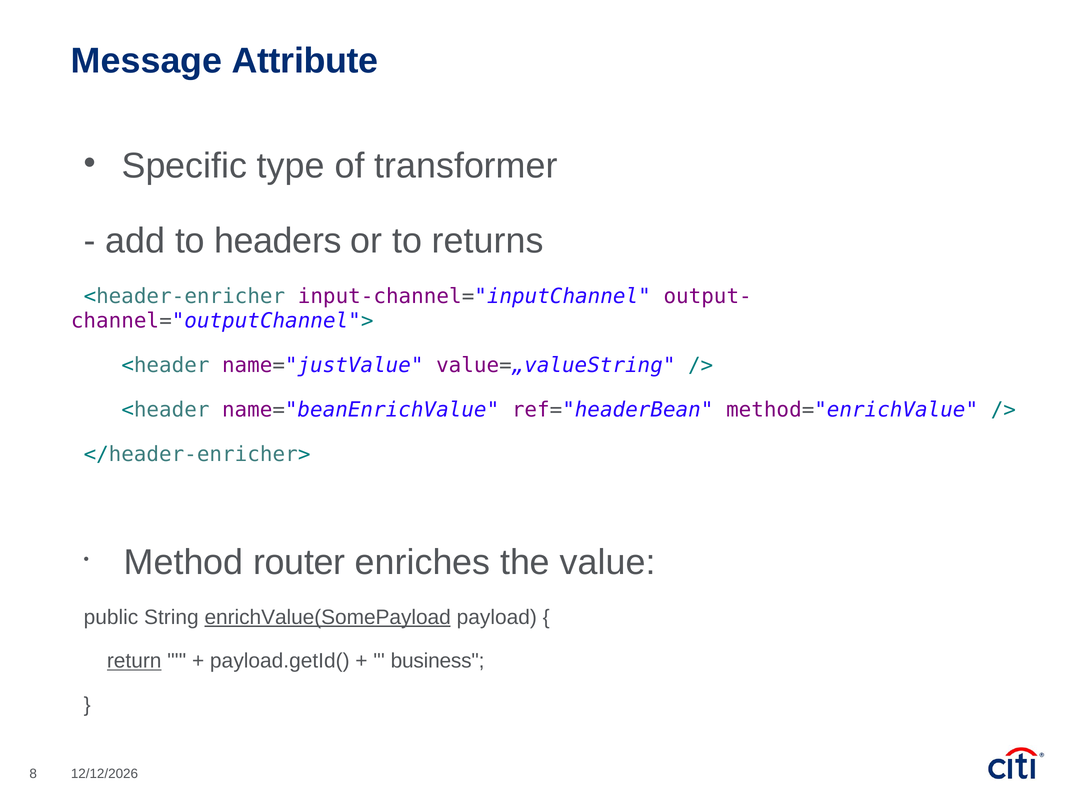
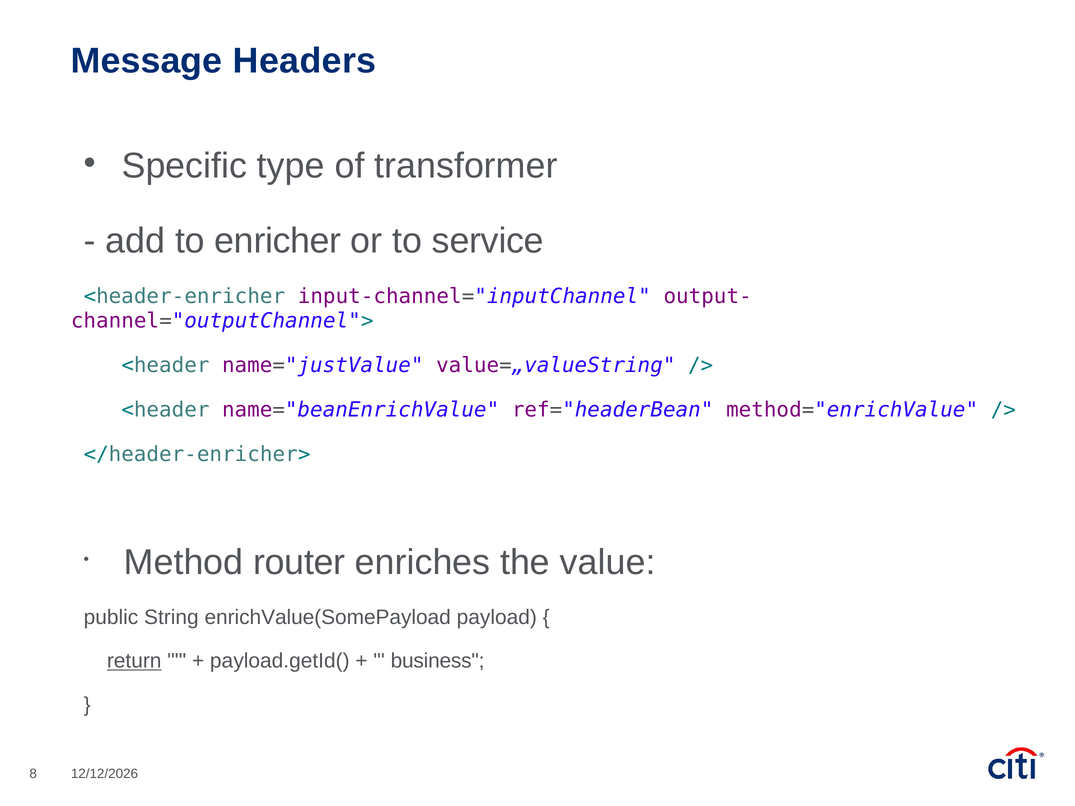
Attribute: Attribute -> Headers (305, 61)
headers: headers -> enricher (278, 241)
returns: returns -> service (488, 241)
enrichValue(SomePayload underline: present -> none (328, 617)
